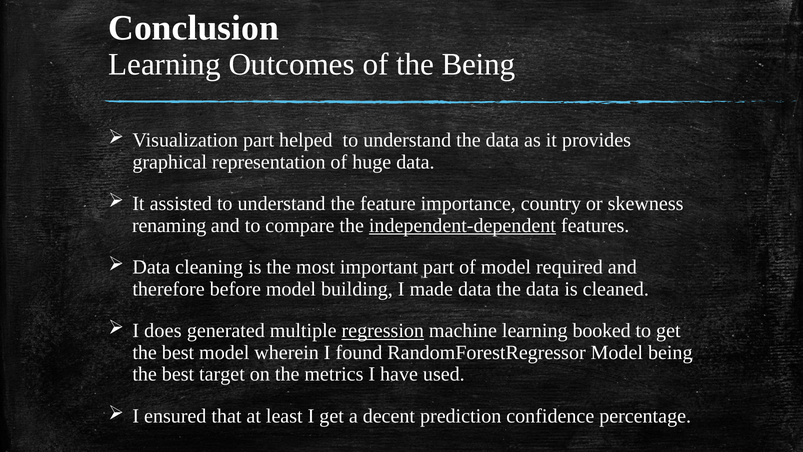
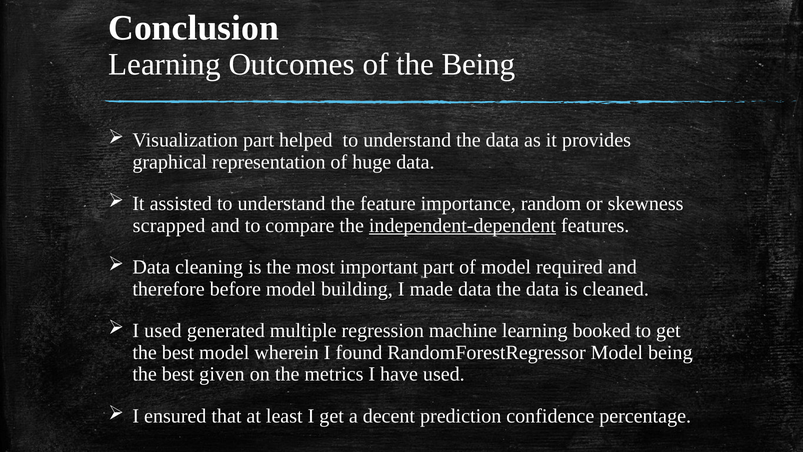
country: country -> random (551, 204)
renaming: renaming -> scrapped (169, 225)
I does: does -> used (163, 331)
regression underline: present -> none (383, 331)
target: target -> given (222, 374)
